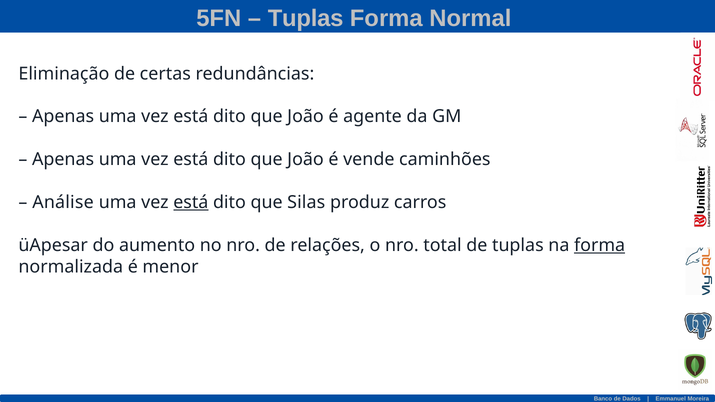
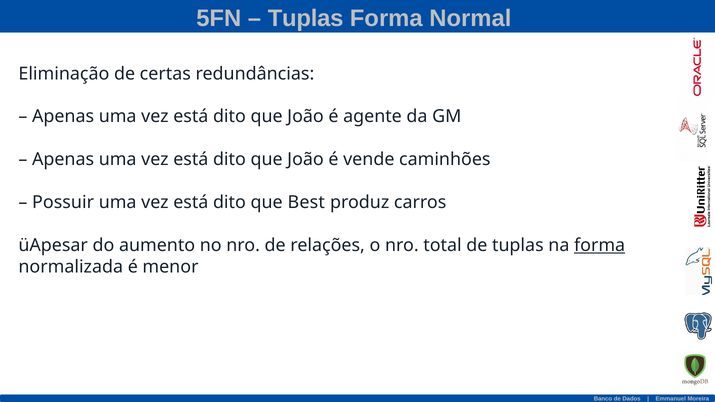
Análise: Análise -> Possuir (63, 202)
está underline: present -> none (191, 202)
Silas: Silas -> Best (306, 202)
